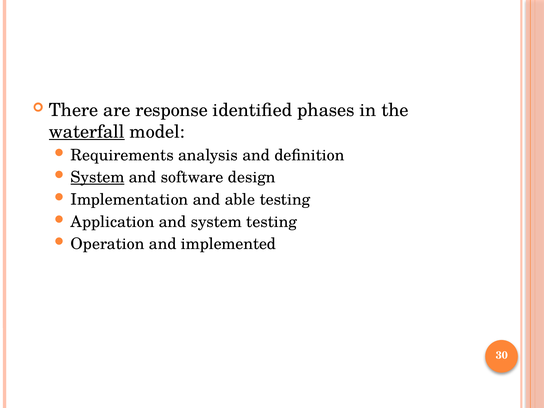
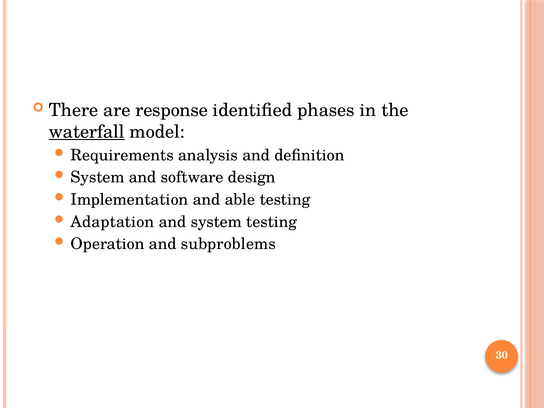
System underline: present -> none (98, 177)
Application: Application -> Adaptation (112, 222)
implemented: implemented -> subproblems (228, 244)
